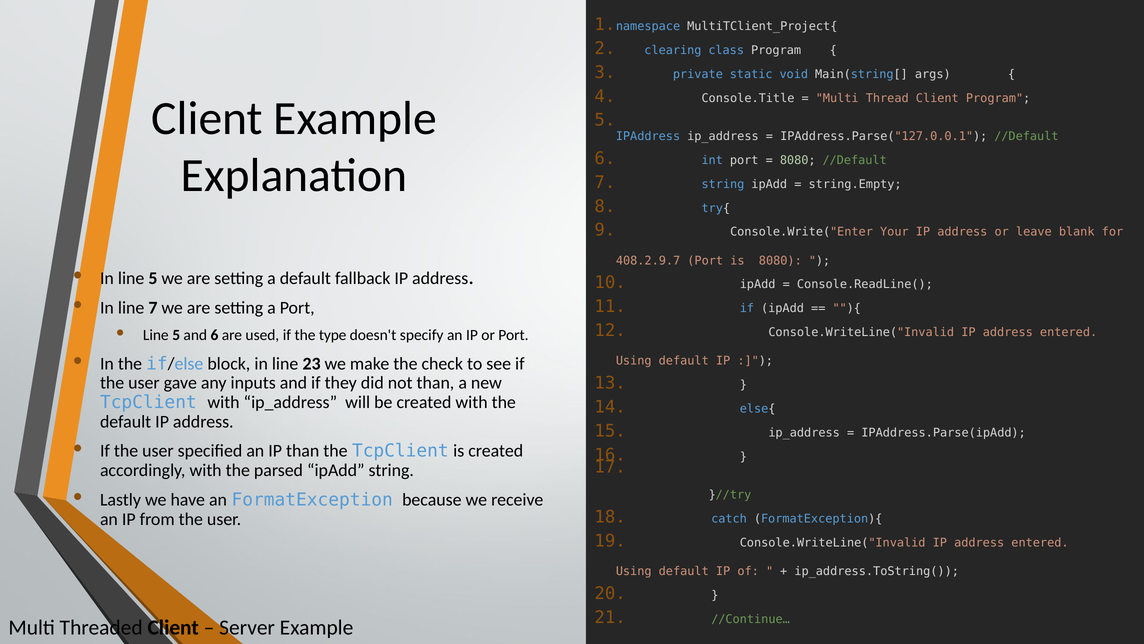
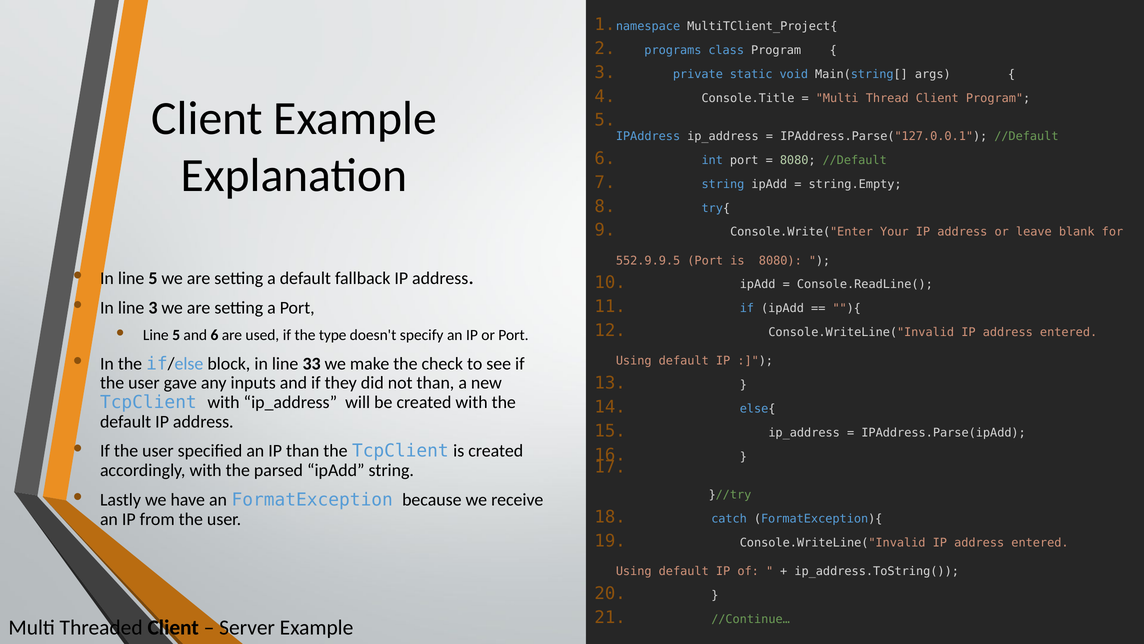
clearing: clearing -> programs (673, 50)
408.2.9.7: 408.2.9.7 -> 552.9.9.5 (648, 260)
line 7: 7 -> 3 (153, 308)
23: 23 -> 33 (312, 363)
